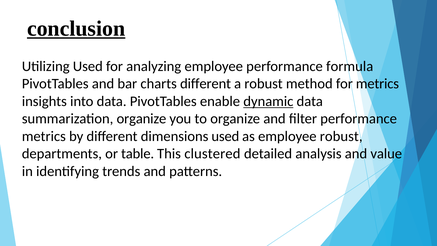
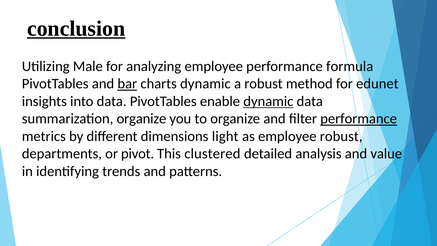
Utilizing Used: Used -> Male (88, 66)
bar underline: none -> present (127, 84)
charts different: different -> dynamic (205, 84)
for metrics: metrics -> edunet (377, 84)
performance underline: none -> present (359, 119)
dimensions used: used -> light (225, 136)
table: table -> pivot (138, 154)
